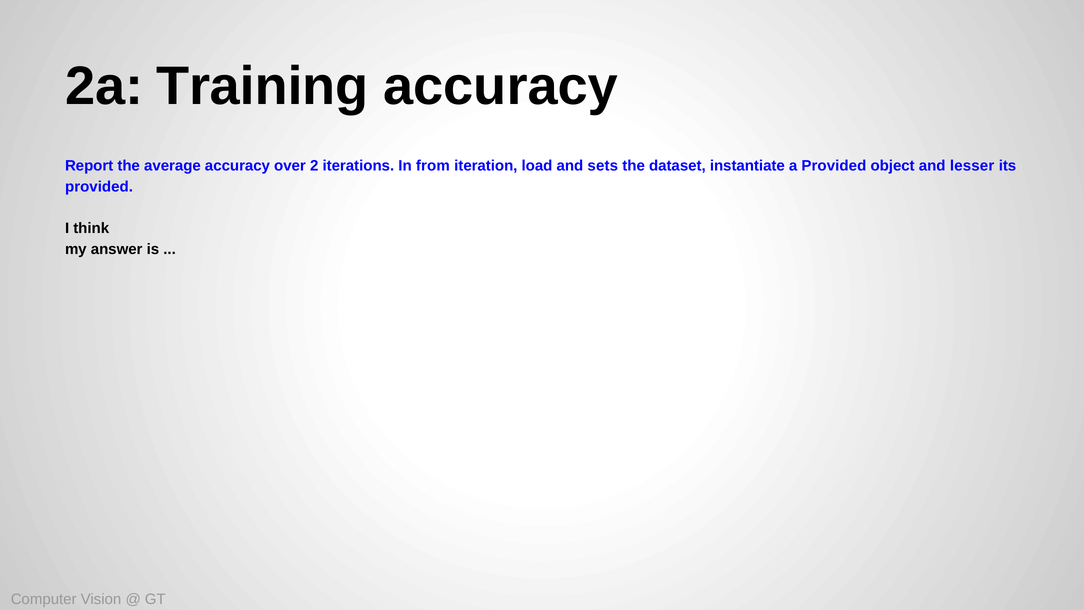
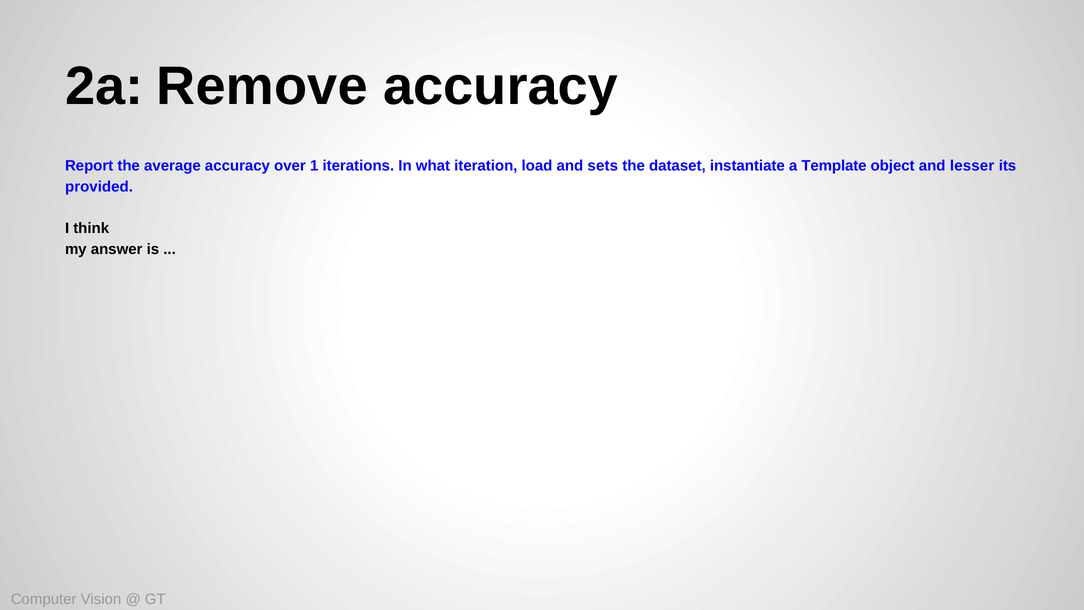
Training: Training -> Remove (262, 86)
2: 2 -> 1 (314, 166)
from: from -> what (433, 166)
a Provided: Provided -> Template (834, 166)
